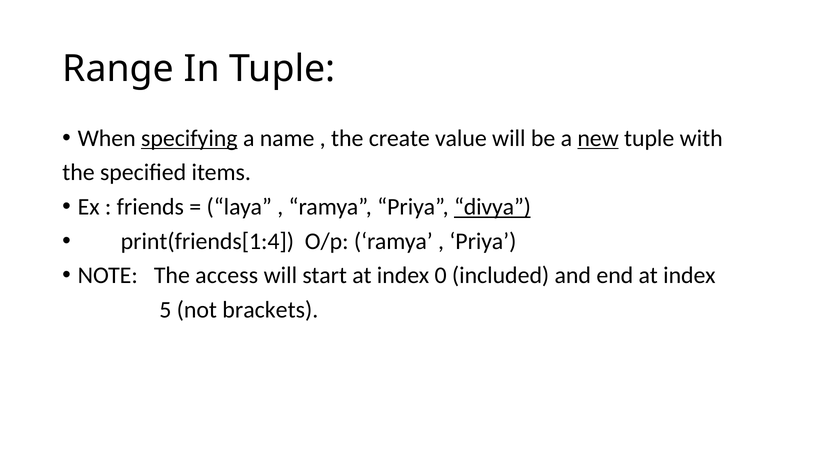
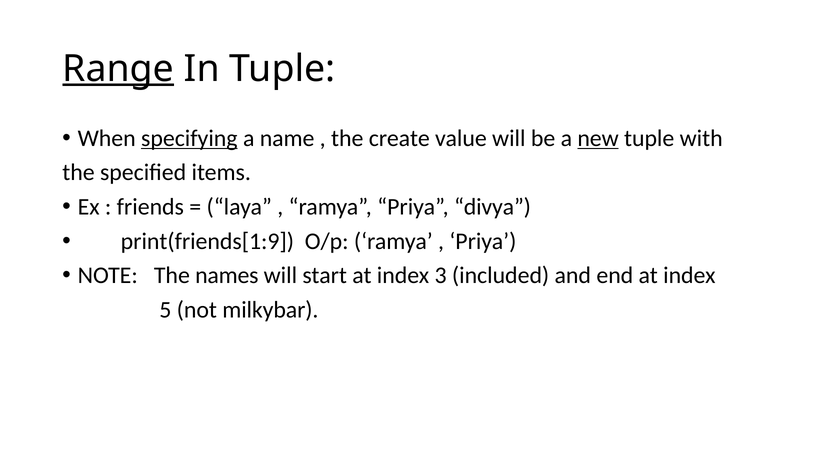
Range underline: none -> present (118, 69)
divya underline: present -> none (492, 207)
print(friends[1:4: print(friends[1:4 -> print(friends[1:9 (207, 241)
access: access -> names (227, 275)
0: 0 -> 3 (441, 275)
brackets: brackets -> milkybar (270, 310)
